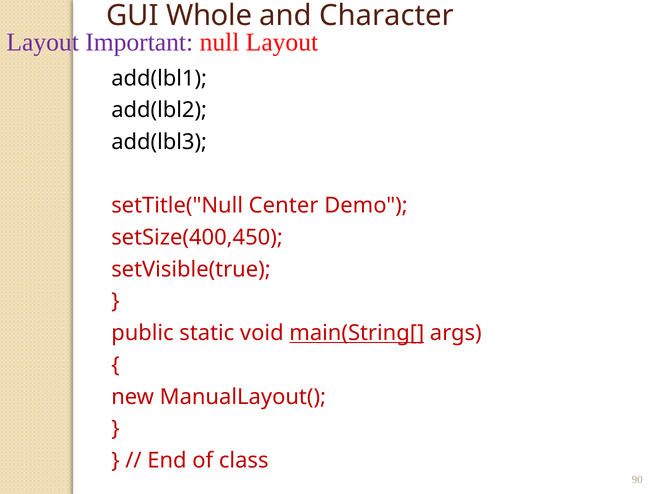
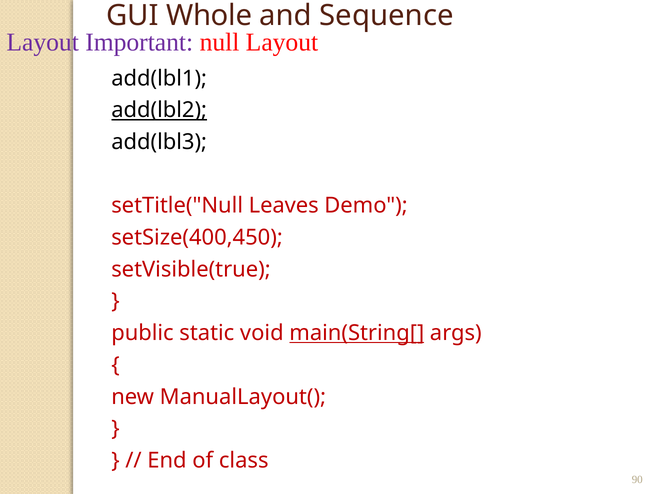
Character: Character -> Sequence (386, 16)
add(lbl2 underline: none -> present (159, 110)
Center: Center -> Leaves (284, 206)
